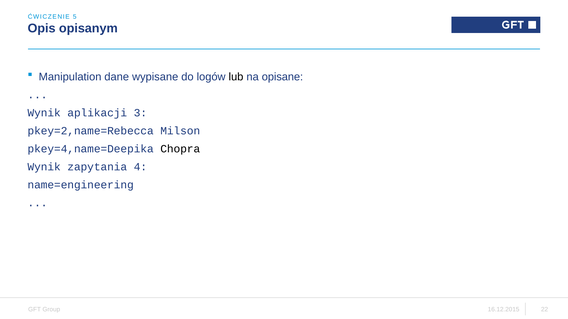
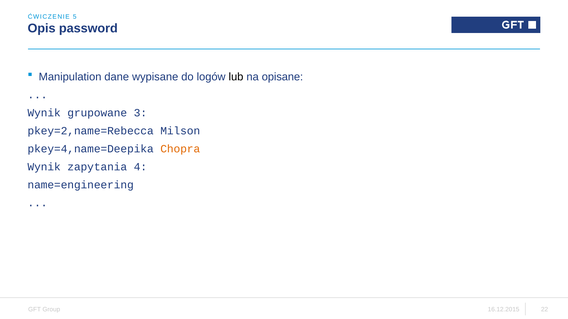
opisanym: opisanym -> password (88, 28)
aplikacji: aplikacji -> grupowane (97, 113)
Chopra colour: black -> orange (180, 149)
